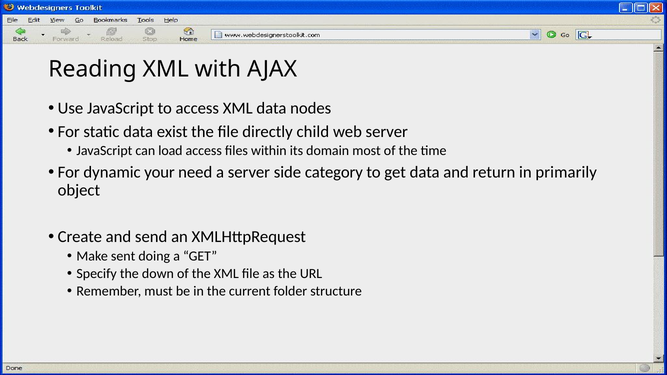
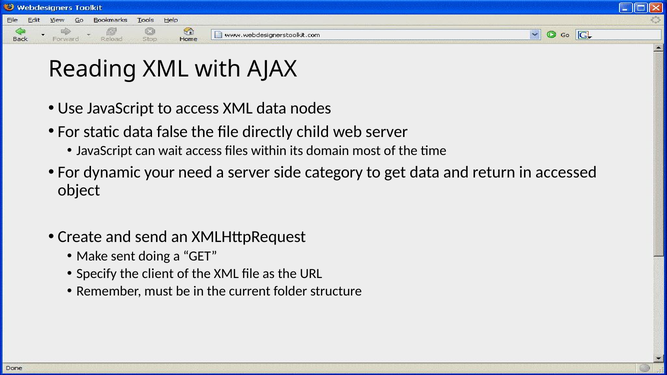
exist: exist -> false (172, 132)
load: load -> wait (170, 151)
primarily: primarily -> accessed (566, 173)
down: down -> client (158, 274)
